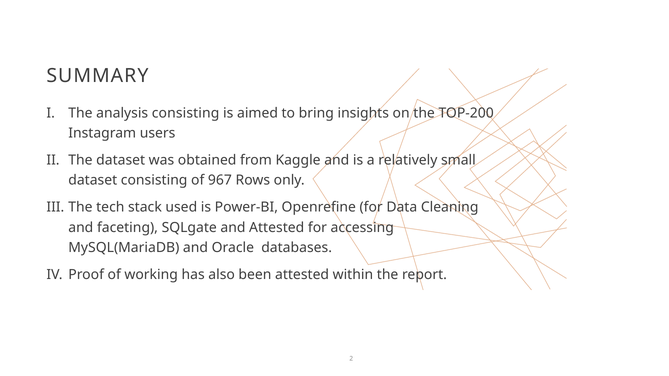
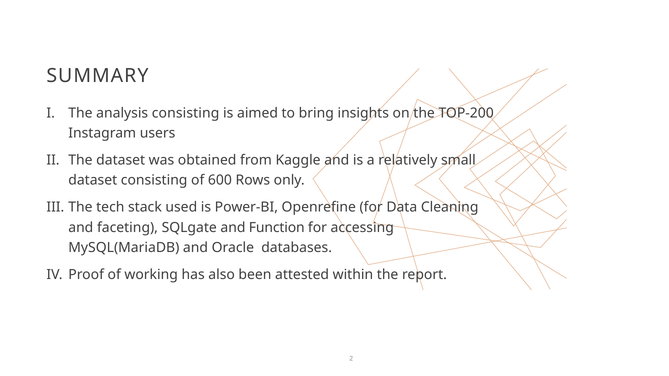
967: 967 -> 600 (220, 180)
and Attested: Attested -> Function (277, 228)
